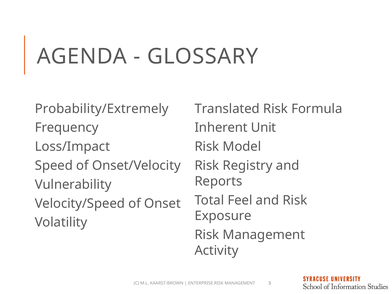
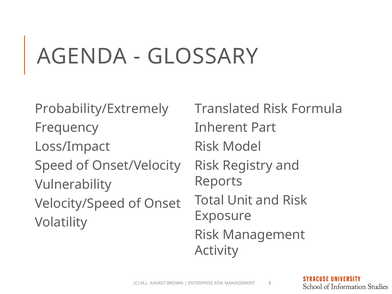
Unit: Unit -> Part (264, 128)
Feel: Feel -> Unit (240, 200)
